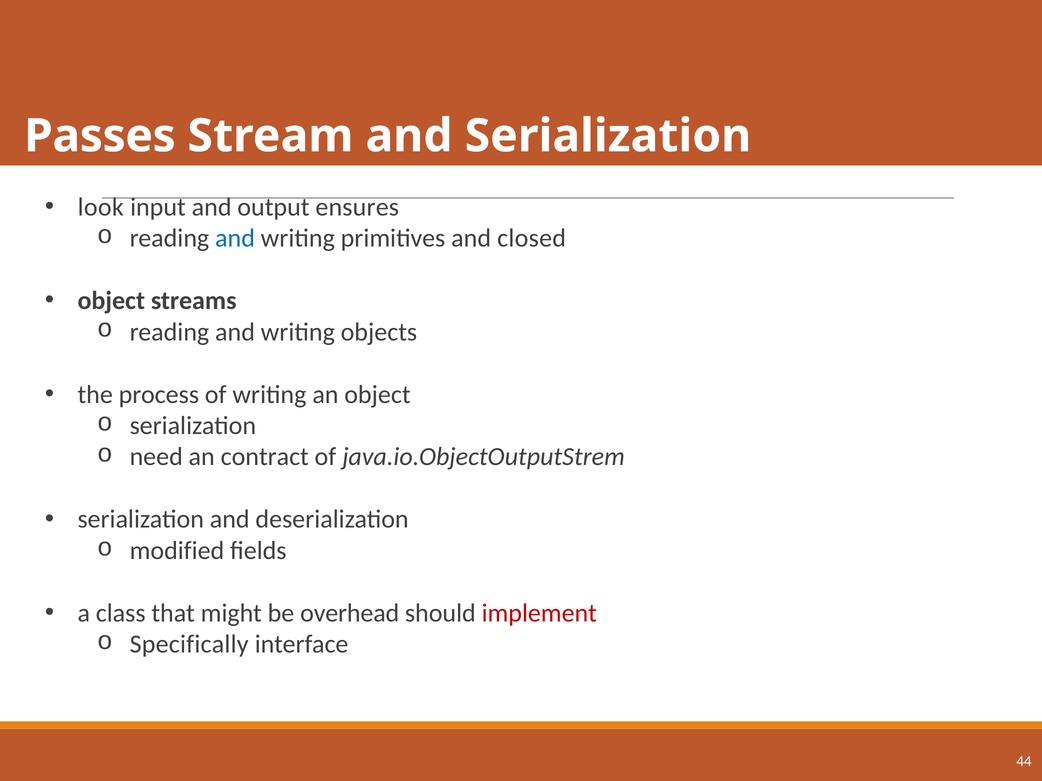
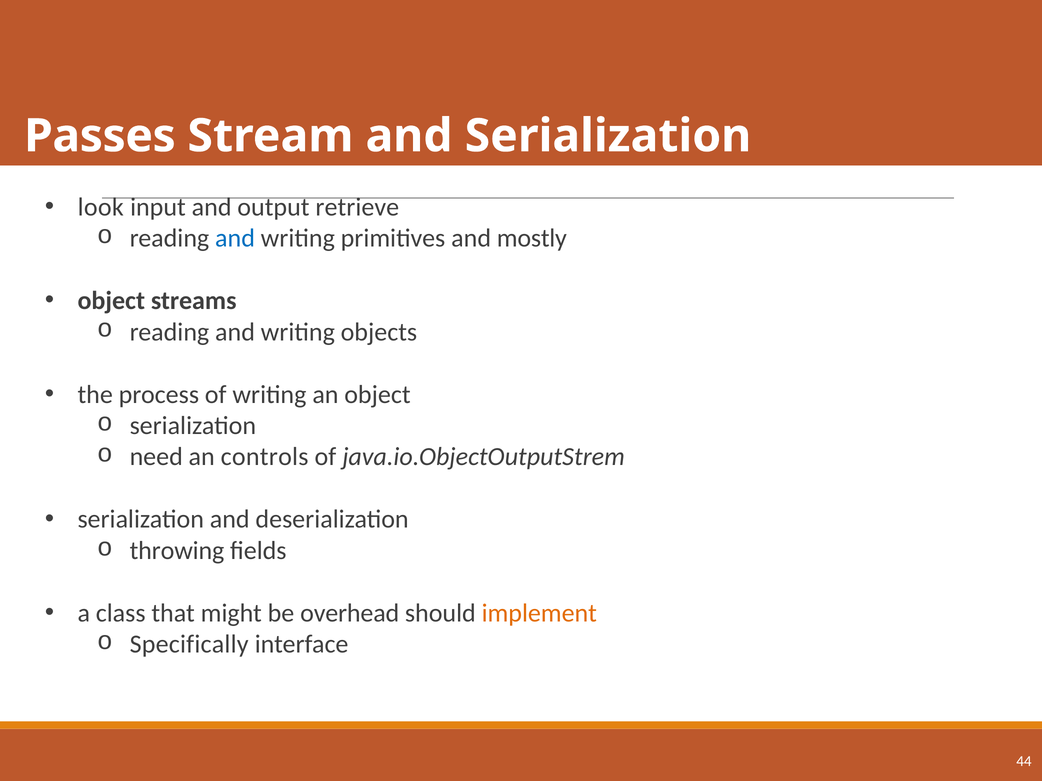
ensures: ensures -> retrieve (357, 207)
closed: closed -> mostly (532, 238)
contract: contract -> controls (265, 457)
modified: modified -> throwing (177, 551)
implement colour: red -> orange (539, 613)
